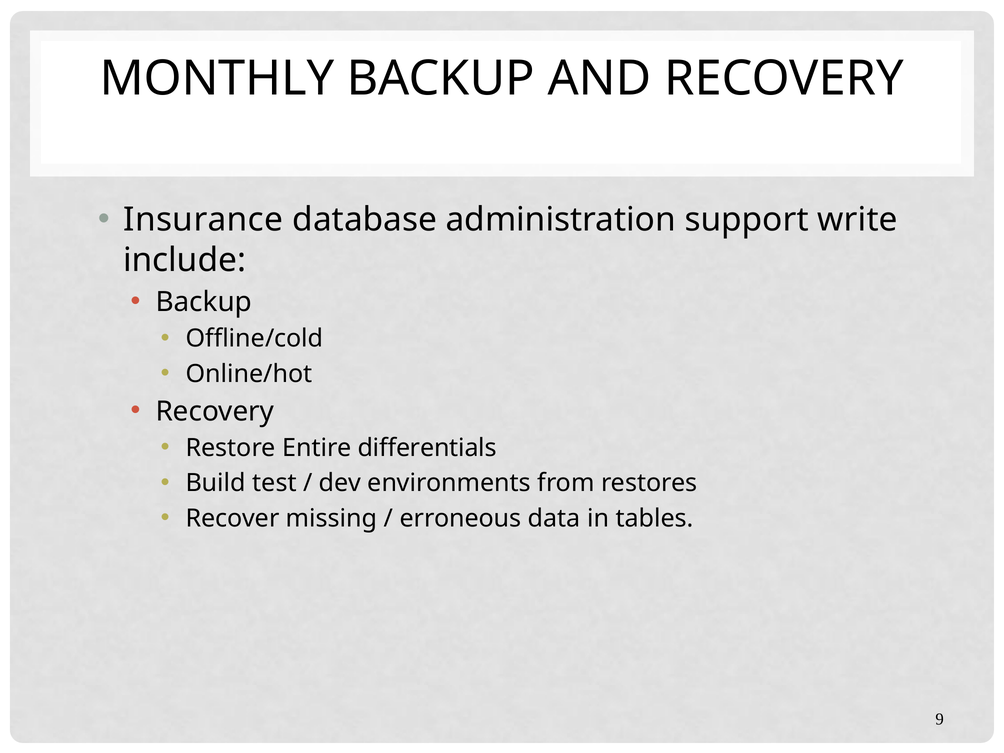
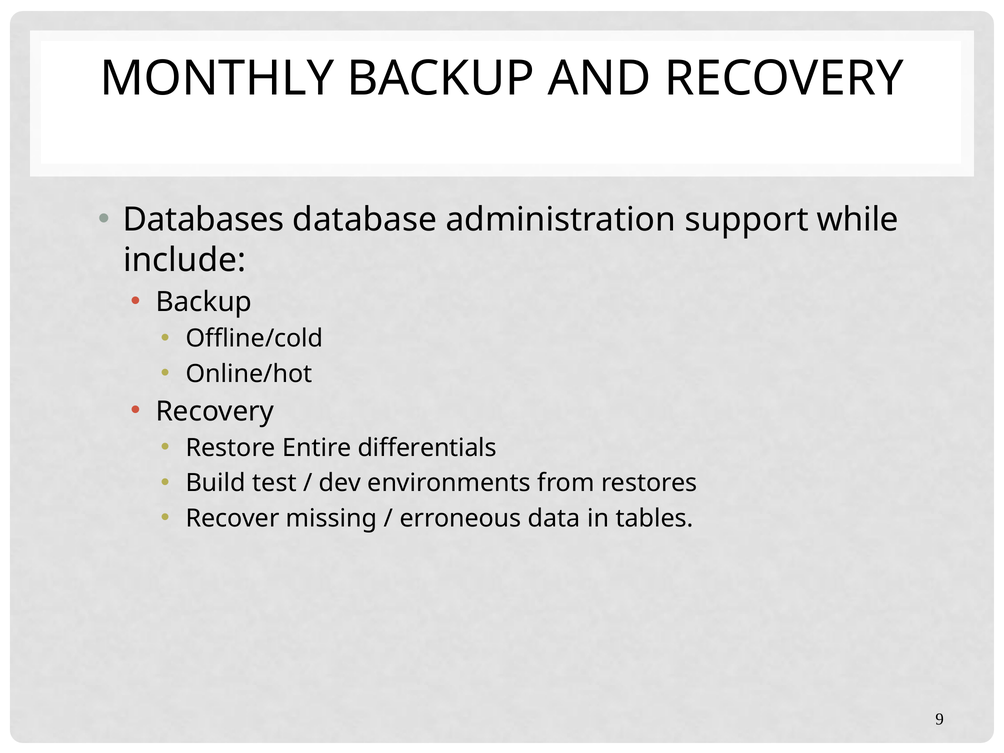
Insurance: Insurance -> Databases (204, 220)
write: write -> while (858, 220)
